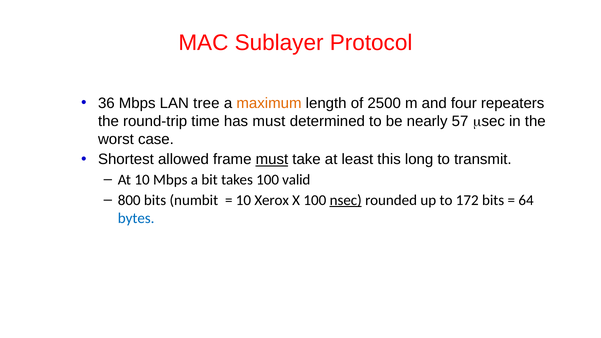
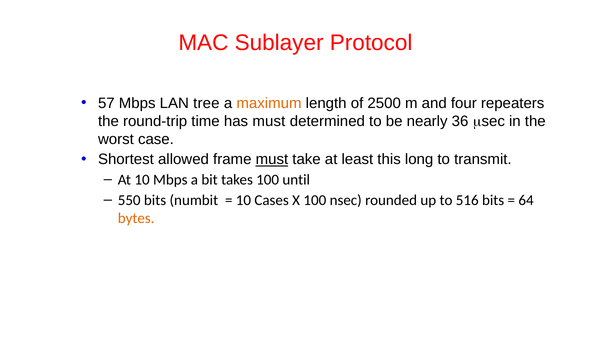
36: 36 -> 57 (106, 103)
57: 57 -> 36 (460, 121)
valid: valid -> until (296, 180)
800: 800 -> 550 (129, 200)
Xerox: Xerox -> Cases (272, 200)
nsec underline: present -> none (346, 200)
172: 172 -> 516 (467, 200)
bytes colour: blue -> orange (136, 218)
